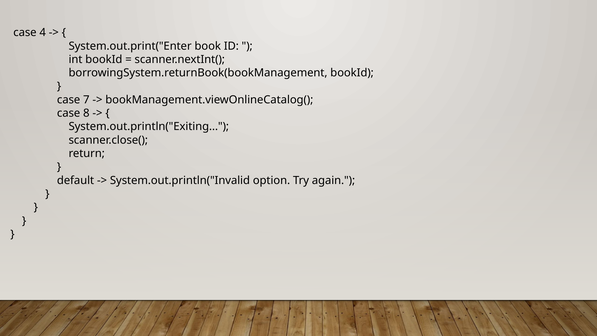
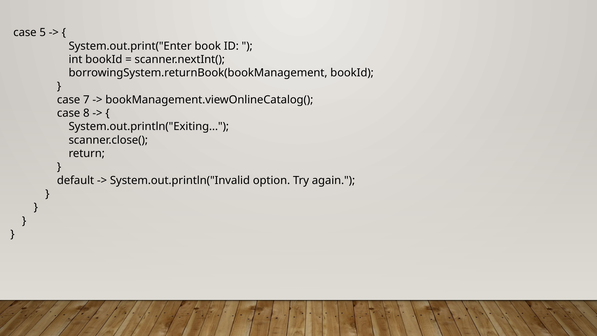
4: 4 -> 5 (43, 33)
